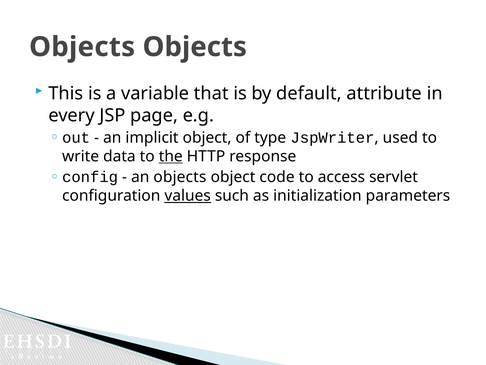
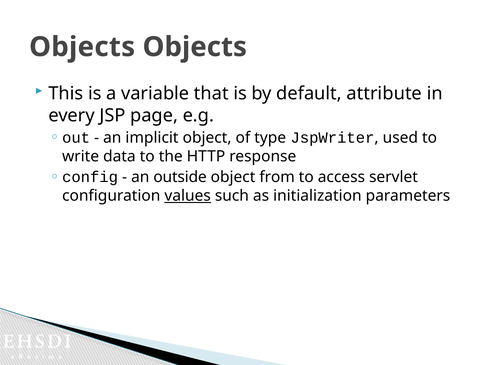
the underline: present -> none (171, 156)
an objects: objects -> outside (180, 177)
code: code -> from (277, 177)
